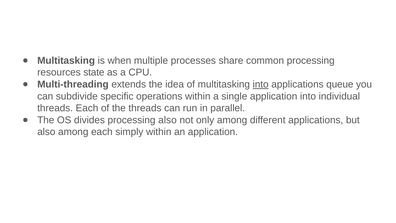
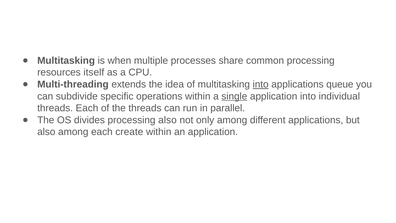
state: state -> itself (94, 72)
single underline: none -> present (234, 96)
simply: simply -> create (129, 132)
